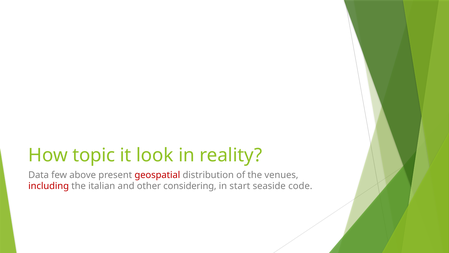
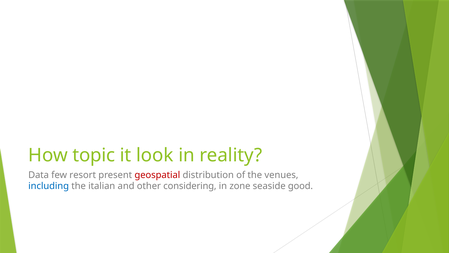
above: above -> resort (83, 175)
including colour: red -> blue (49, 186)
start: start -> zone (240, 186)
code: code -> good (300, 186)
